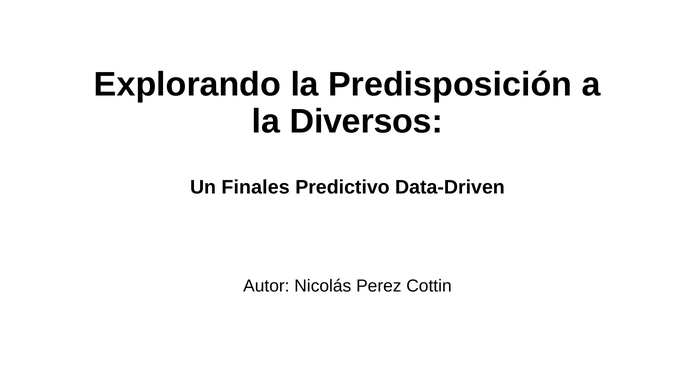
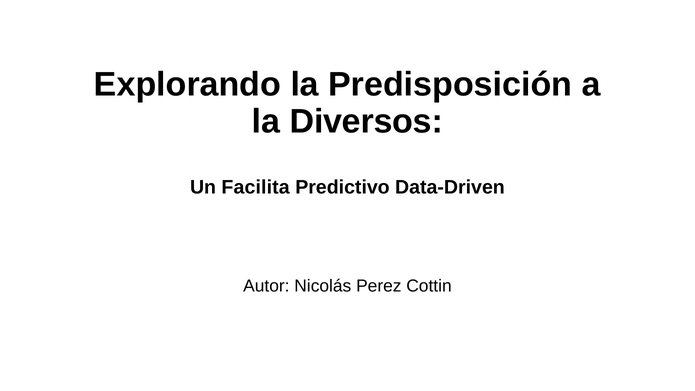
Finales: Finales -> Facilita (256, 187)
